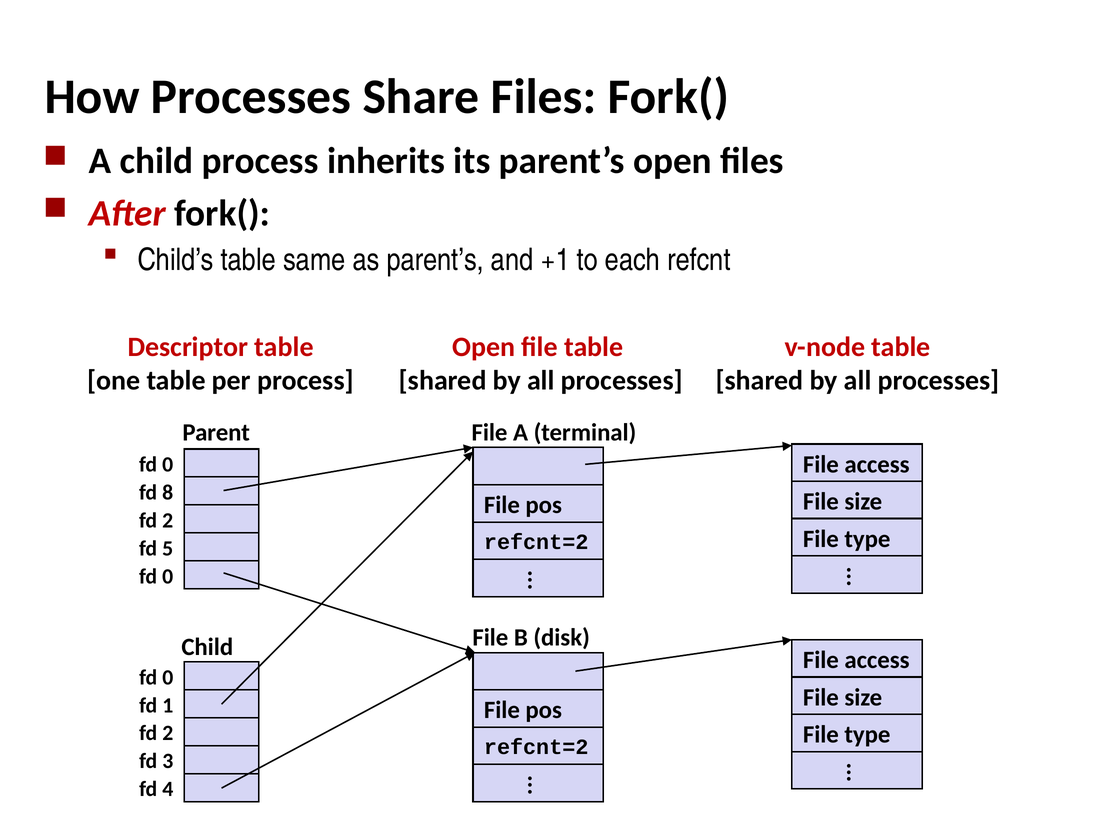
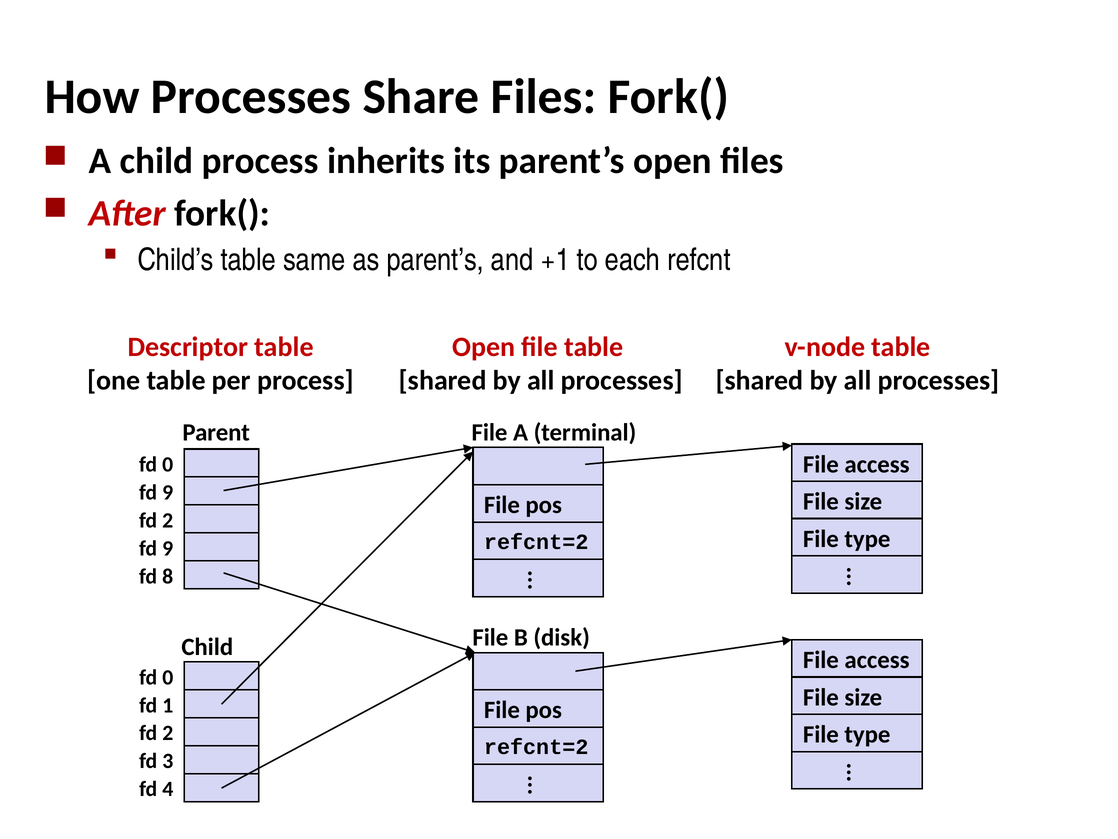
8: 8 -> 9 (168, 492)
5: 5 -> 9 (168, 548)
0: 0 -> 8 (168, 576)
